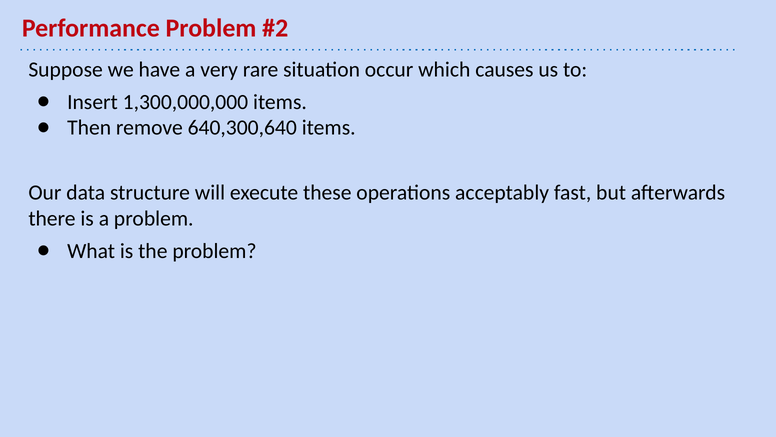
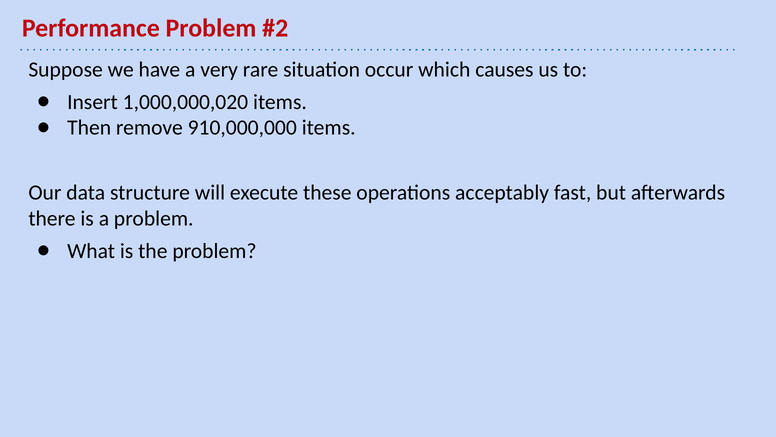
1,300,000,000: 1,300,000,000 -> 1,000,000,020 (185, 102)
640,300,640: 640,300,640 -> 910,000,000 (242, 128)
